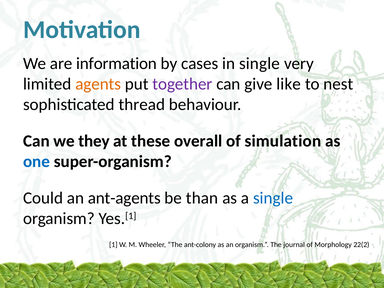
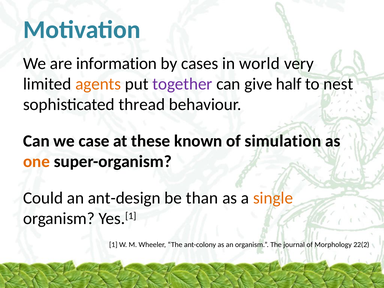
in single: single -> world (259, 64)
like: like -> half (289, 84)
they: they -> case (94, 141)
overall: overall -> known (198, 141)
one colour: blue -> orange (36, 162)
ant-agents: ant-agents -> ant-design (124, 198)
single colour: blue -> orange (273, 198)
